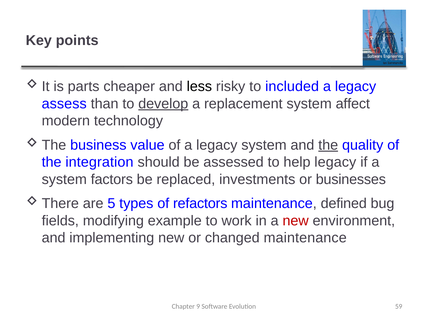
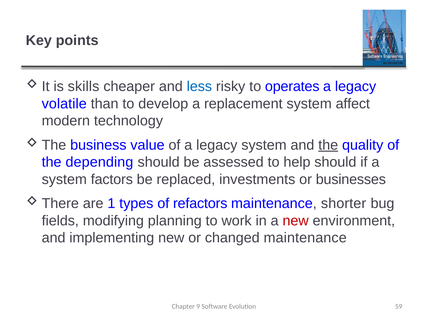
parts: parts -> skills (84, 87)
less colour: black -> blue (199, 87)
included: included -> operates (292, 87)
assess: assess -> volatile (64, 104)
develop underline: present -> none (163, 104)
integration: integration -> depending (99, 162)
help legacy: legacy -> should (335, 162)
5: 5 -> 1 (111, 204)
defined: defined -> shorter (344, 204)
example: example -> planning (175, 221)
